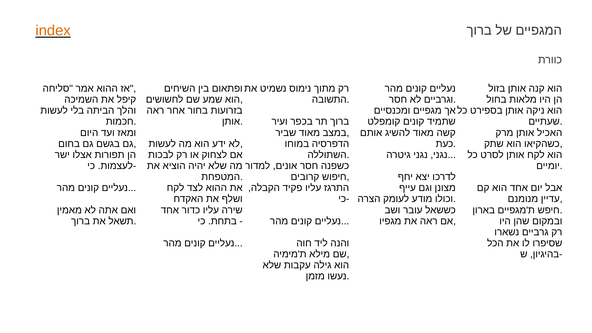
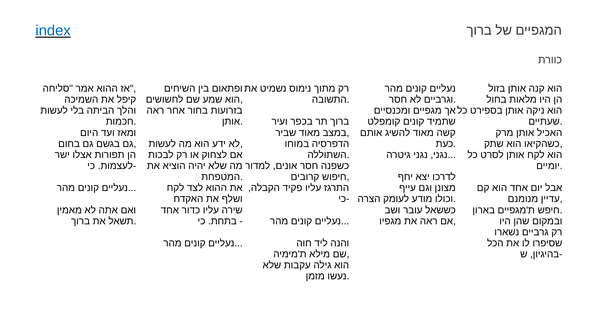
index colour: orange -> blue (53, 31)
